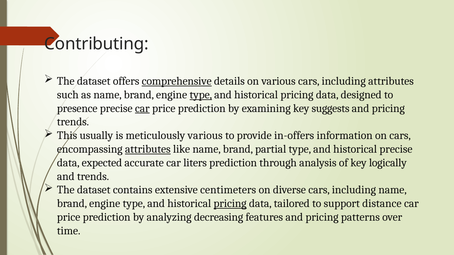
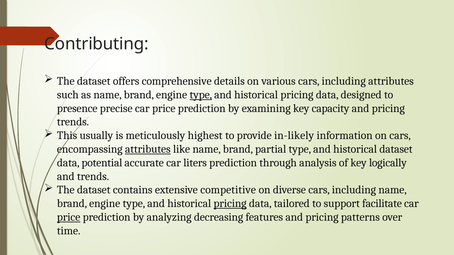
comprehensive underline: present -> none (177, 81)
car underline: present -> none (142, 108)
suggests: suggests -> capacity (331, 108)
meticulously various: various -> highest (205, 136)
in-offers: in-offers -> in-likely (294, 136)
historical precise: precise -> dataset (396, 149)
expected: expected -> potential (102, 163)
centimeters: centimeters -> competitive (228, 190)
distance: distance -> facilitate (382, 204)
price underline: none -> present (69, 217)
